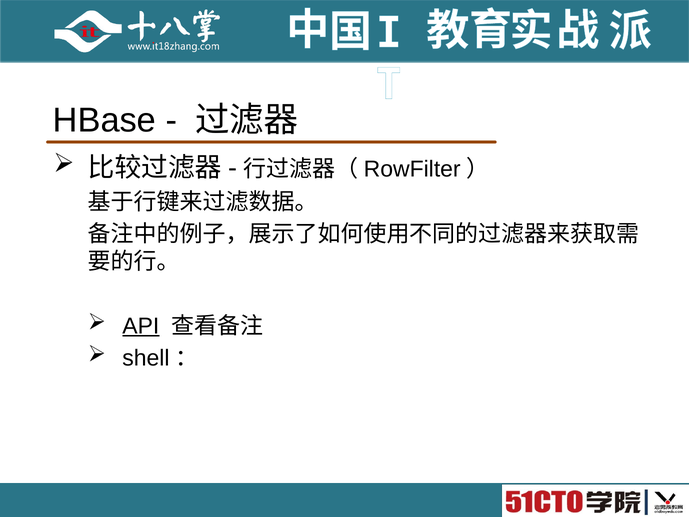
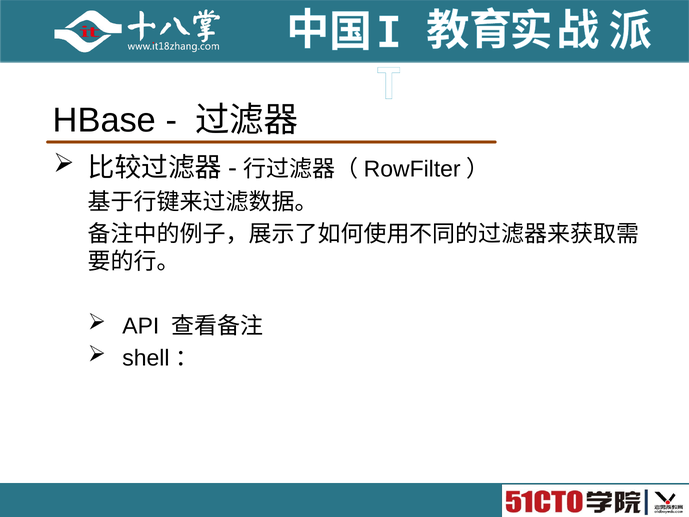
API underline: present -> none (141, 326)
